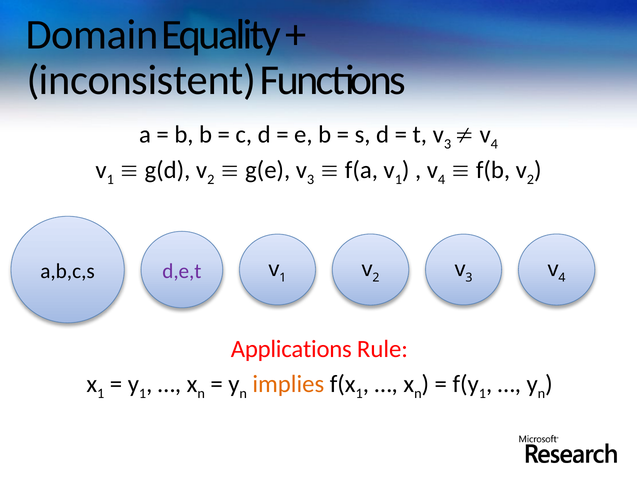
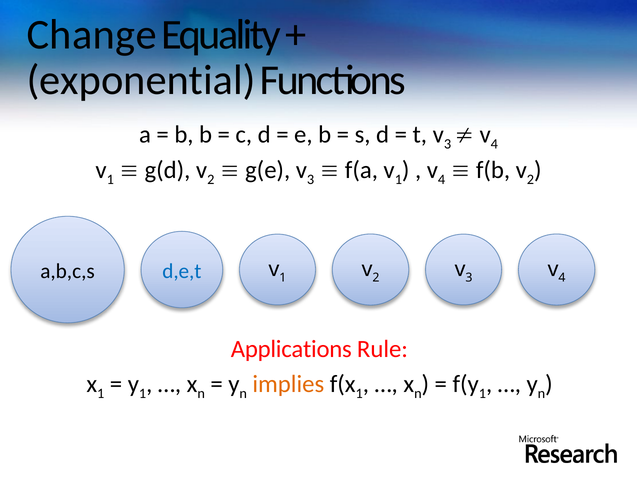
Domain: Domain -> Change (92, 34)
inconsistent: inconsistent -> exponential (141, 80)
d,e,t colour: purple -> blue (182, 271)
